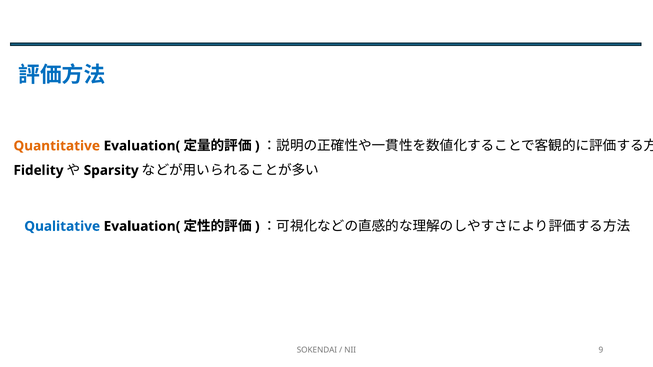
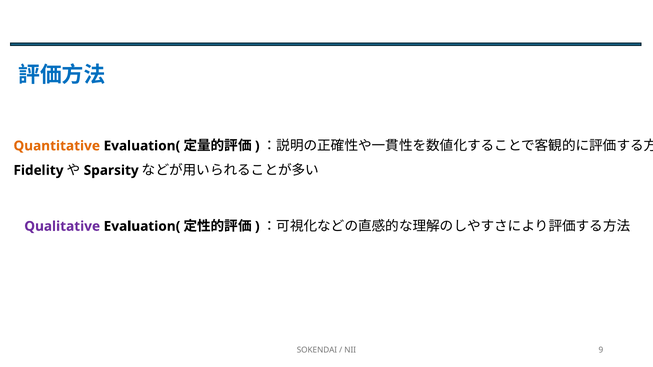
Qualitative colour: blue -> purple (62, 226)
